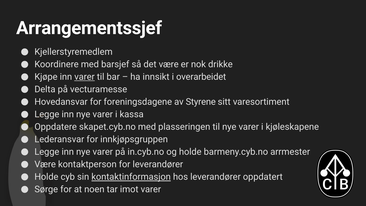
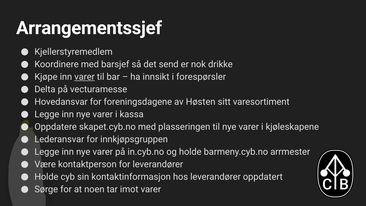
det være: være -> send (169, 64)
overarbeidet: overarbeidet -> forespørsler (201, 77)
Styrene: Styrene -> Høsten (201, 102)
kontaktinformasjon underline: present -> none (131, 177)
